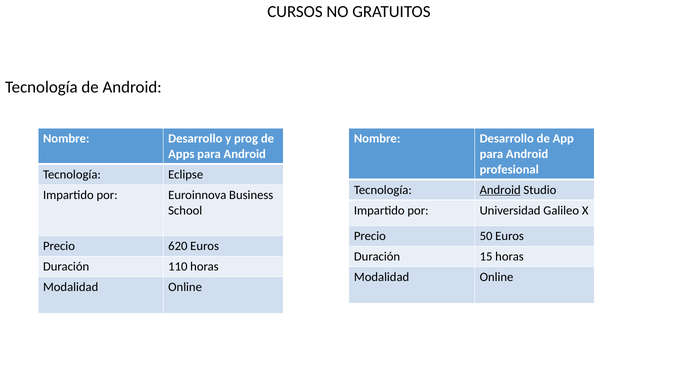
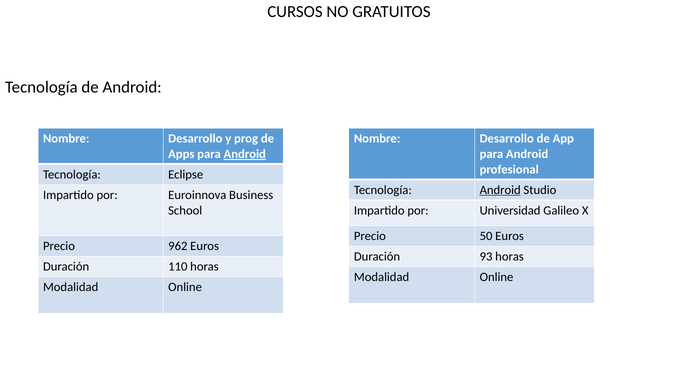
Android underline: none -> present (245, 154)
620: 620 -> 962 (178, 247)
15: 15 -> 93 (486, 257)
